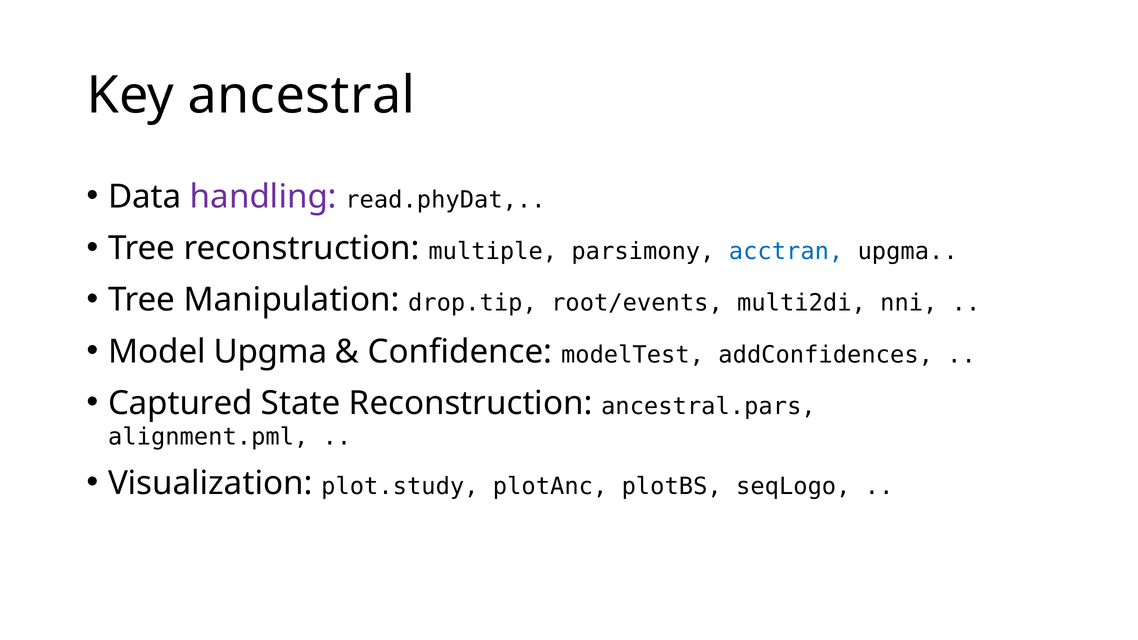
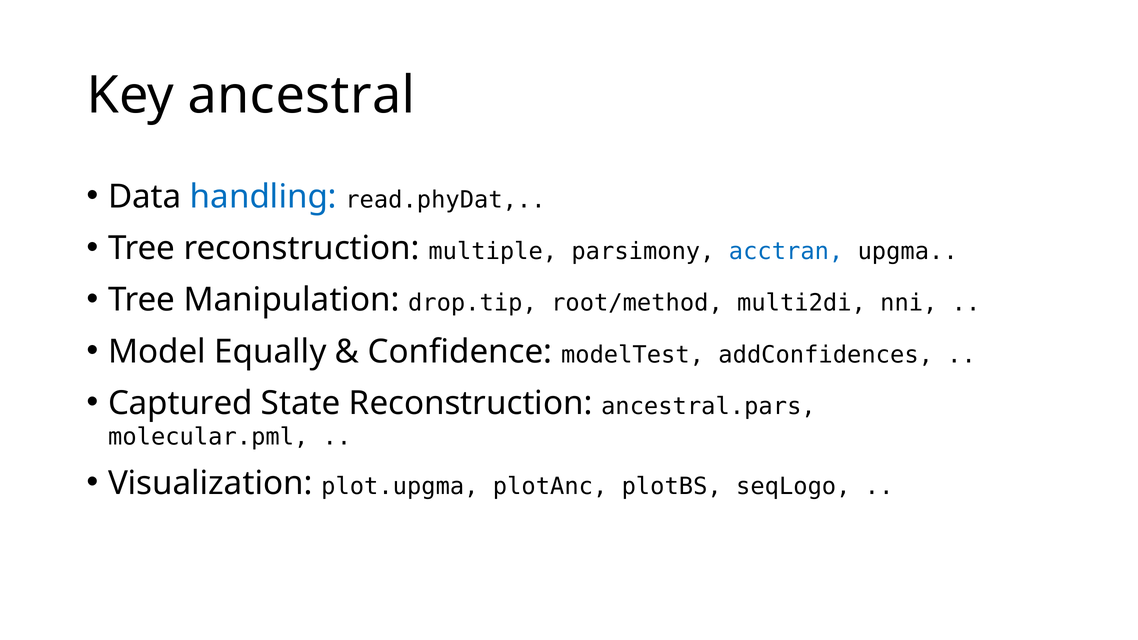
handling colour: purple -> blue (263, 197)
root/events: root/events -> root/method (637, 303)
Model Upgma: Upgma -> Equally (270, 352)
alignment.pml: alignment.pml -> molecular.pml (208, 437)
plot.study: plot.study -> plot.upgma (400, 487)
